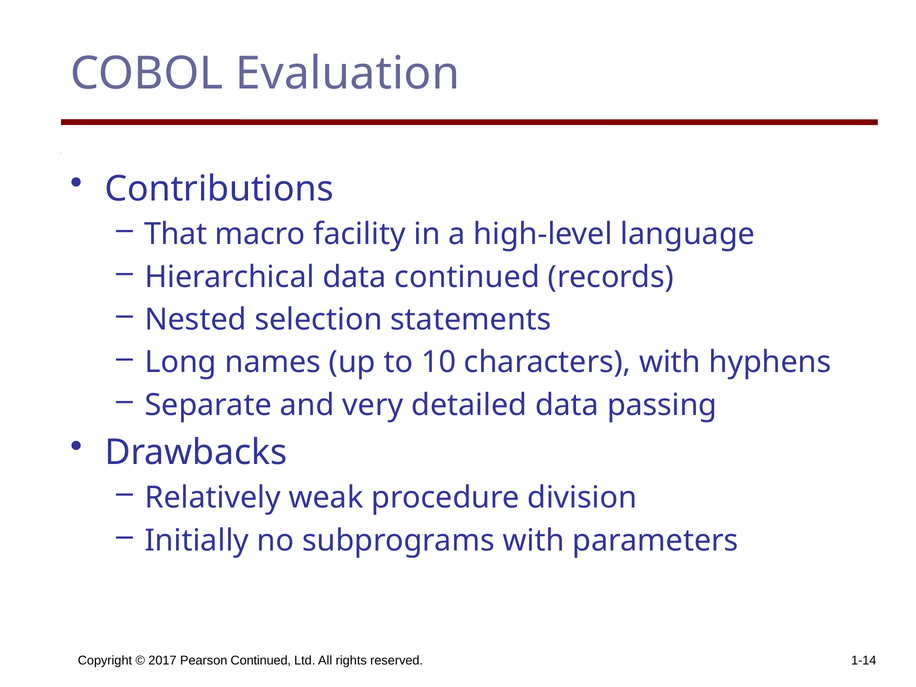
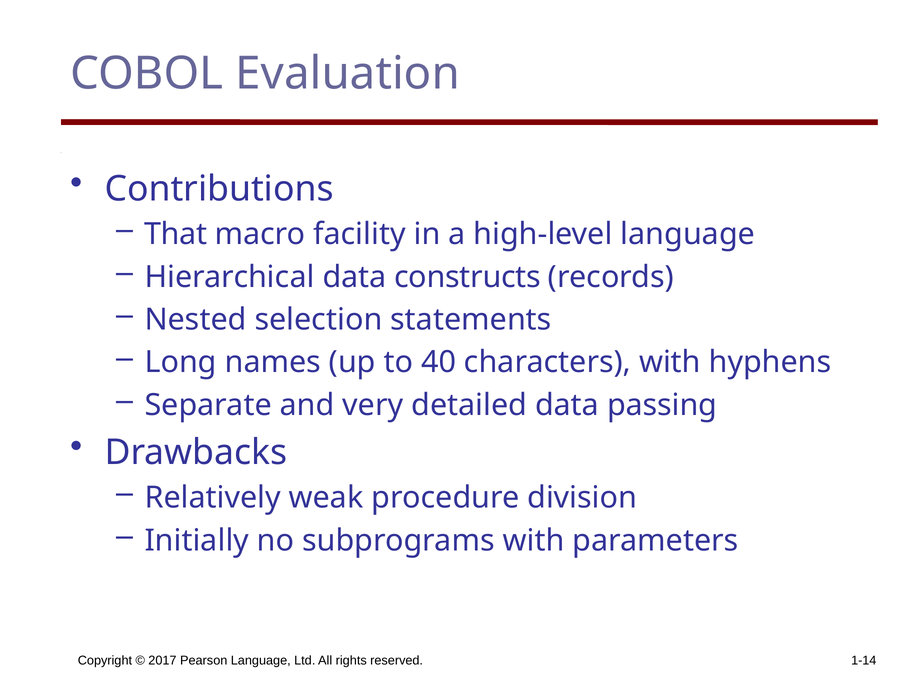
data continued: continued -> constructs (467, 277)
10: 10 -> 40 (439, 362)
Pearson Continued: Continued -> Language (261, 660)
